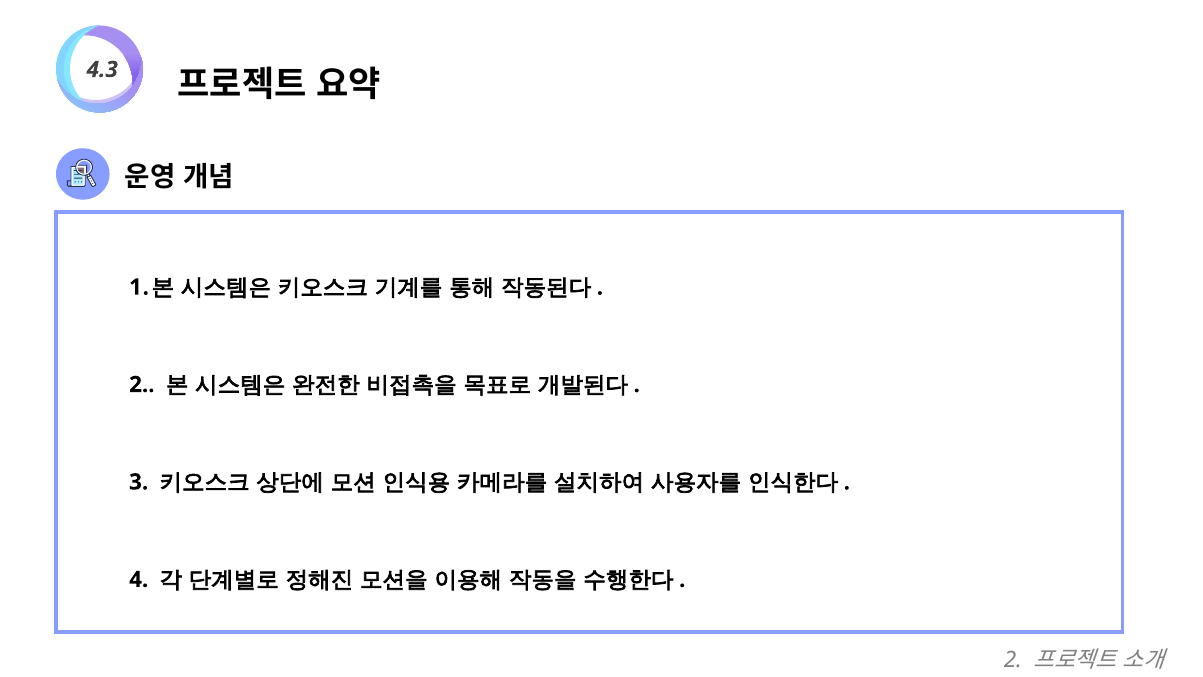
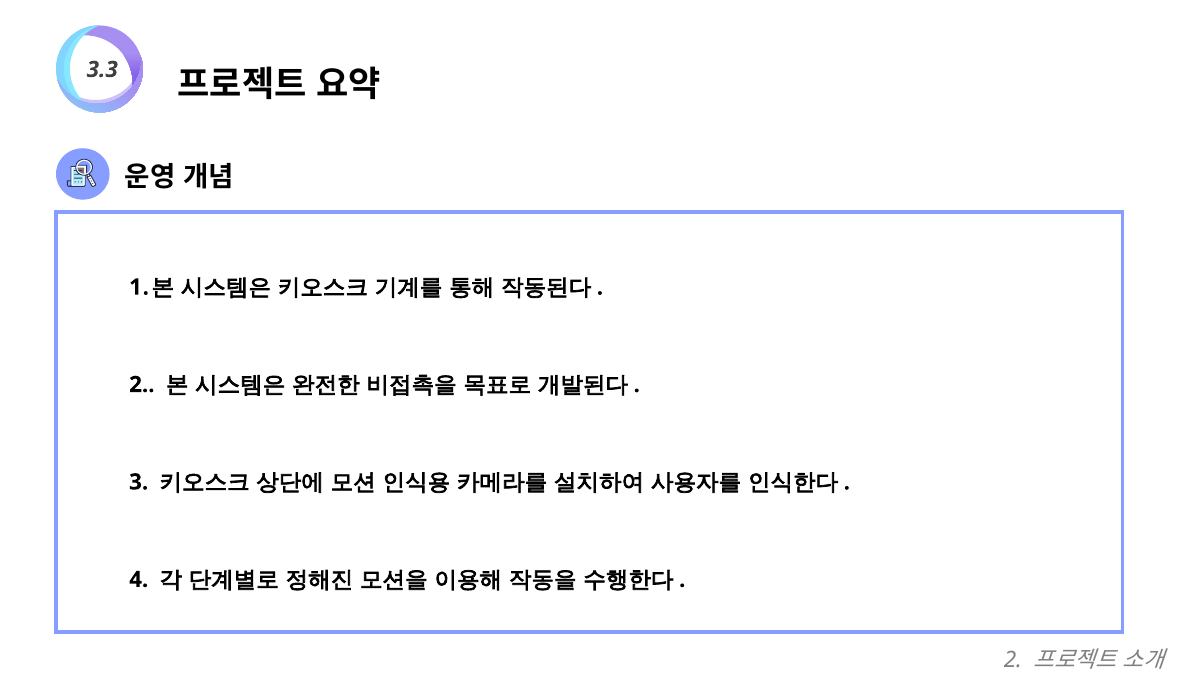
4.3: 4.3 -> 3.3 (102, 70)
